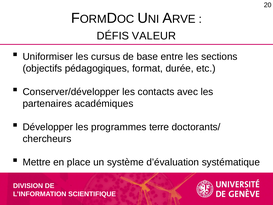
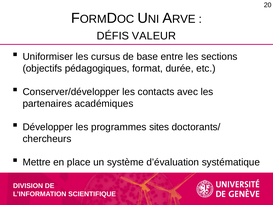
terre: terre -> sites (159, 127)
